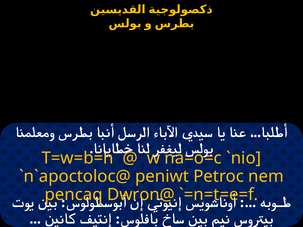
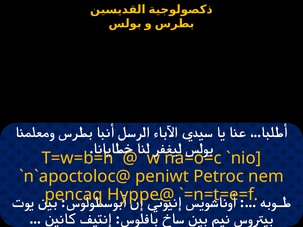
Dwron@: Dwron@ -> Hyppe@ (141, 195)
